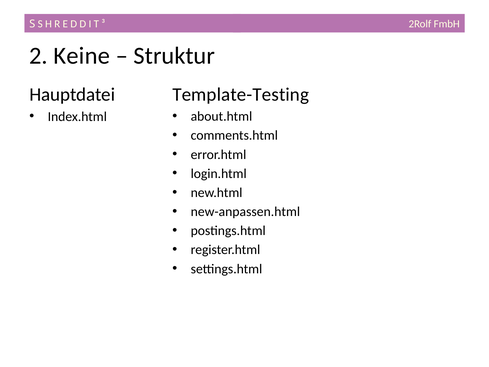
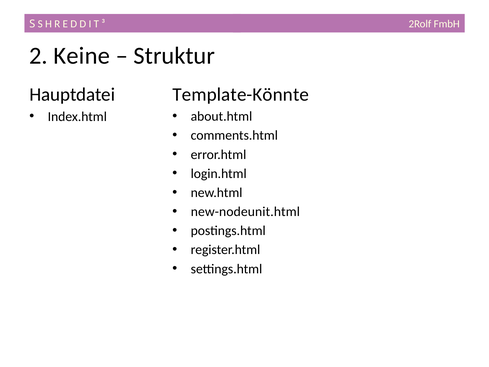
Template-Testing: Template-Testing -> Template-Könnte (241, 94)
new-anpassen.html: new-anpassen.html -> new-nodeunit.html (245, 212)
